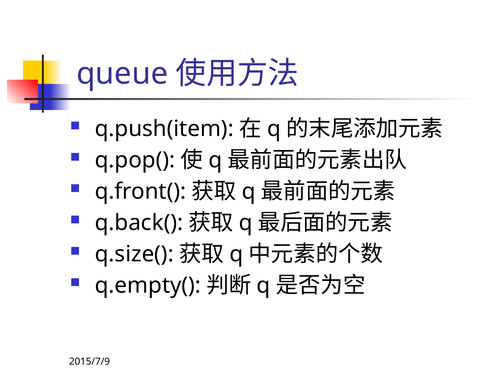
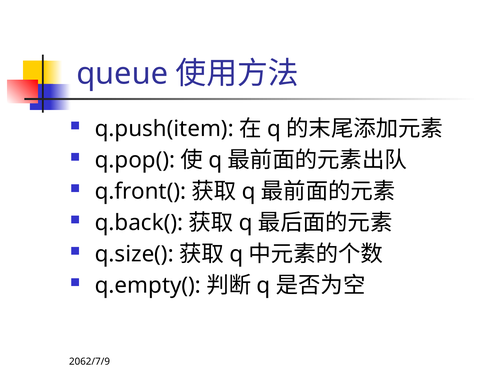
2015/7/9: 2015/7/9 -> 2062/7/9 (89, 362)
